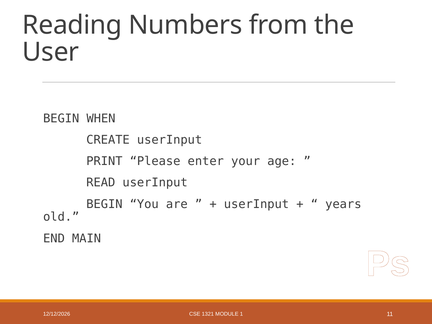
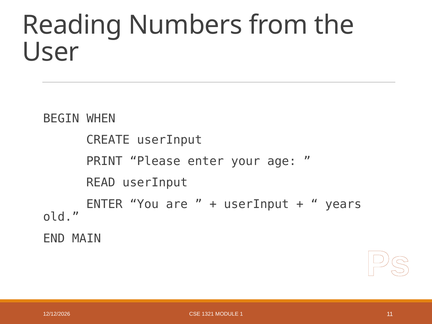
BEGIN: BEGIN -> ENTER (104, 204)
